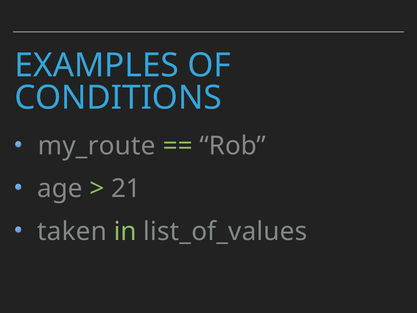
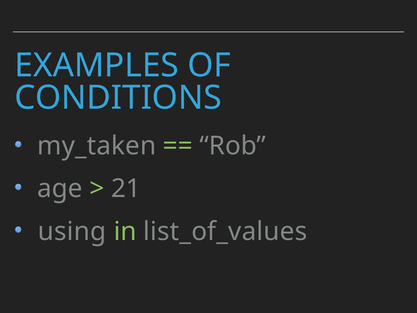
my_route: my_route -> my_taken (97, 146)
taken: taken -> using (72, 231)
